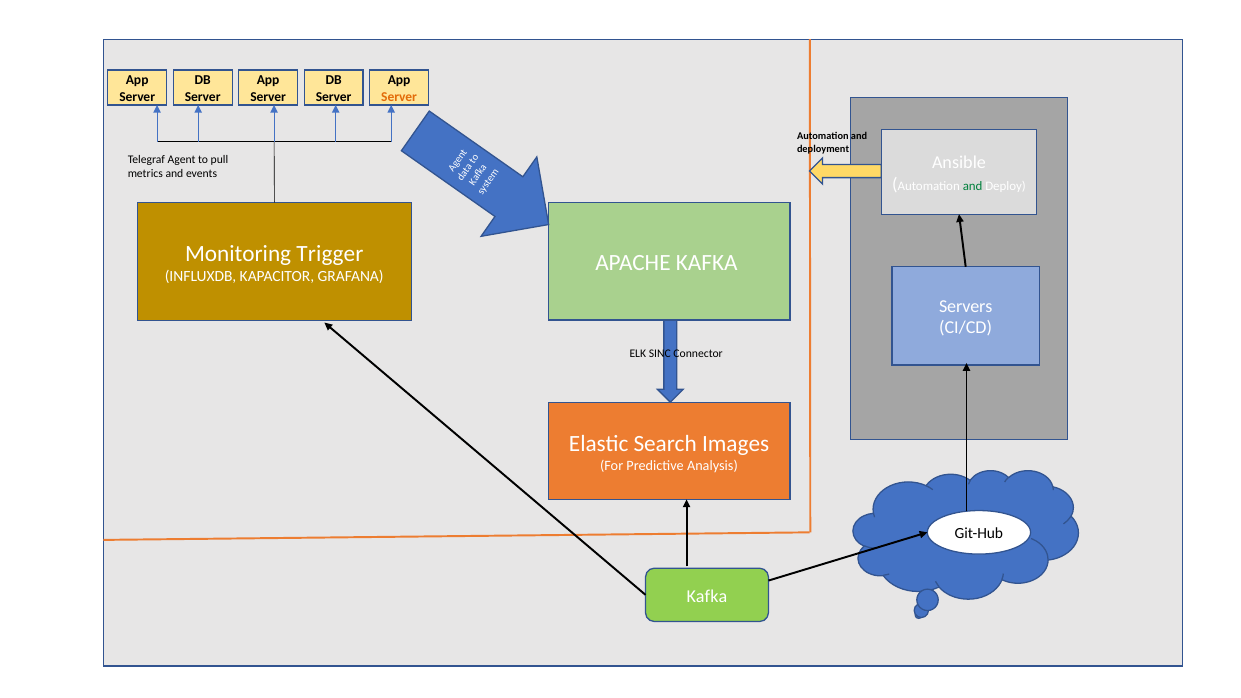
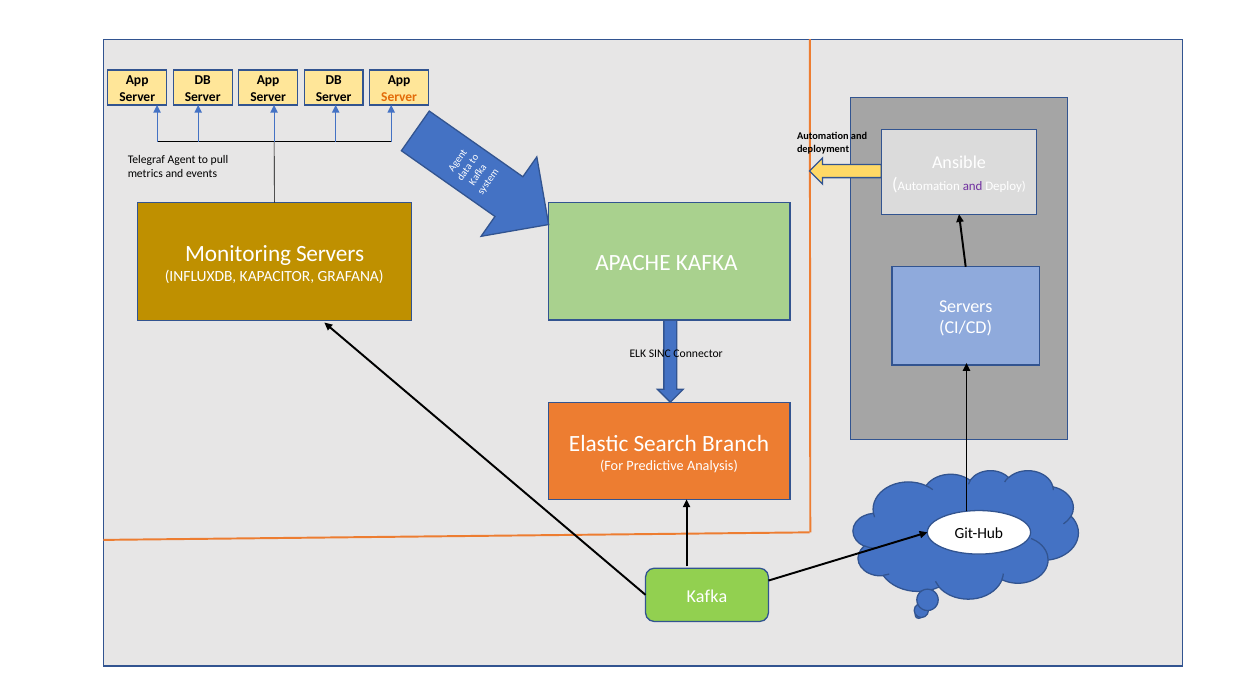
and colour: green -> purple (973, 186)
Monitoring Trigger: Trigger -> Servers (330, 254)
Images: Images -> Branch (736, 444)
